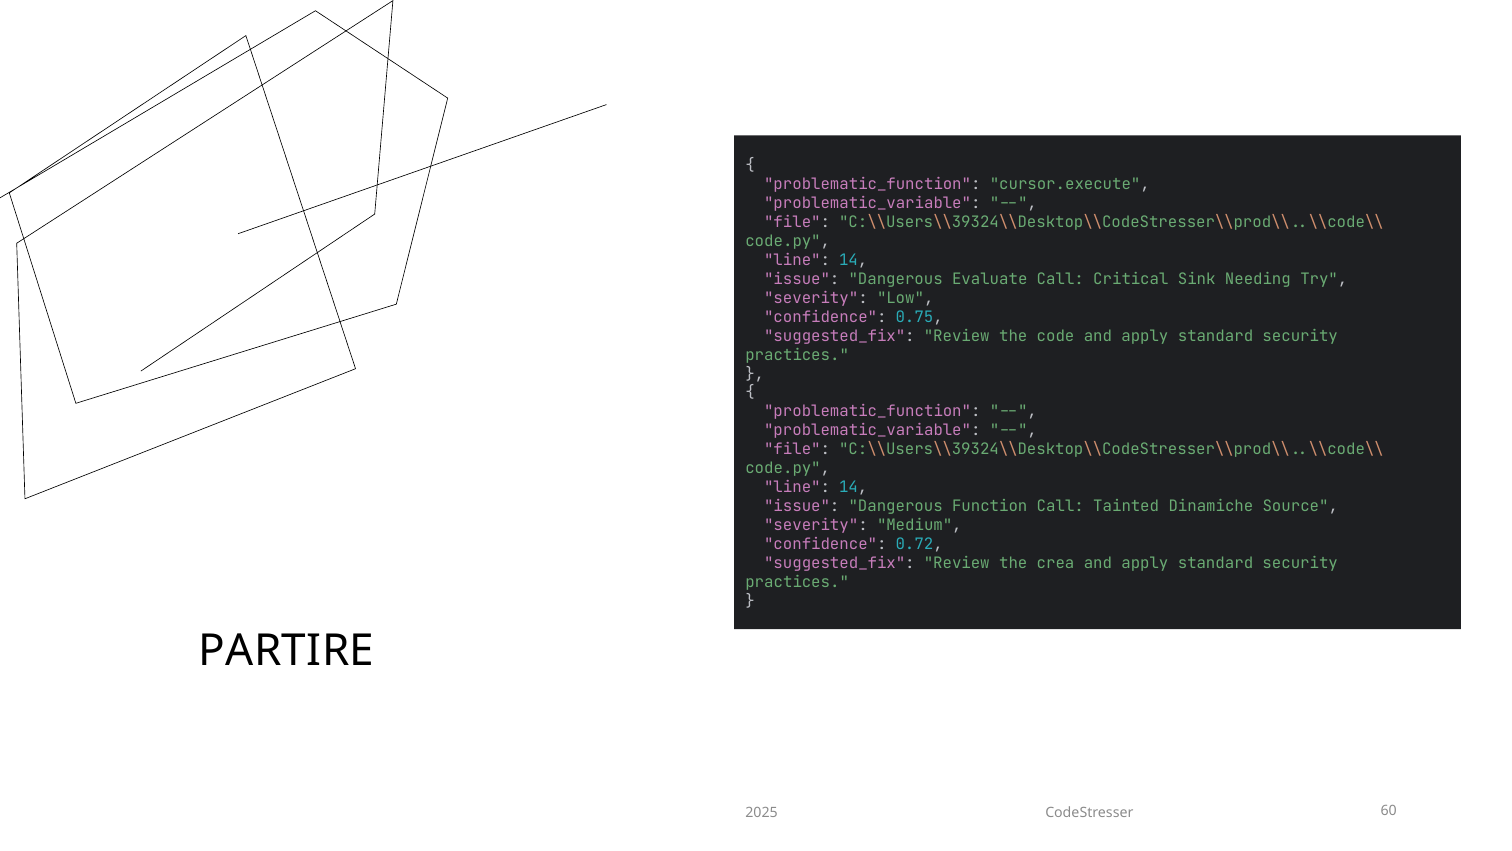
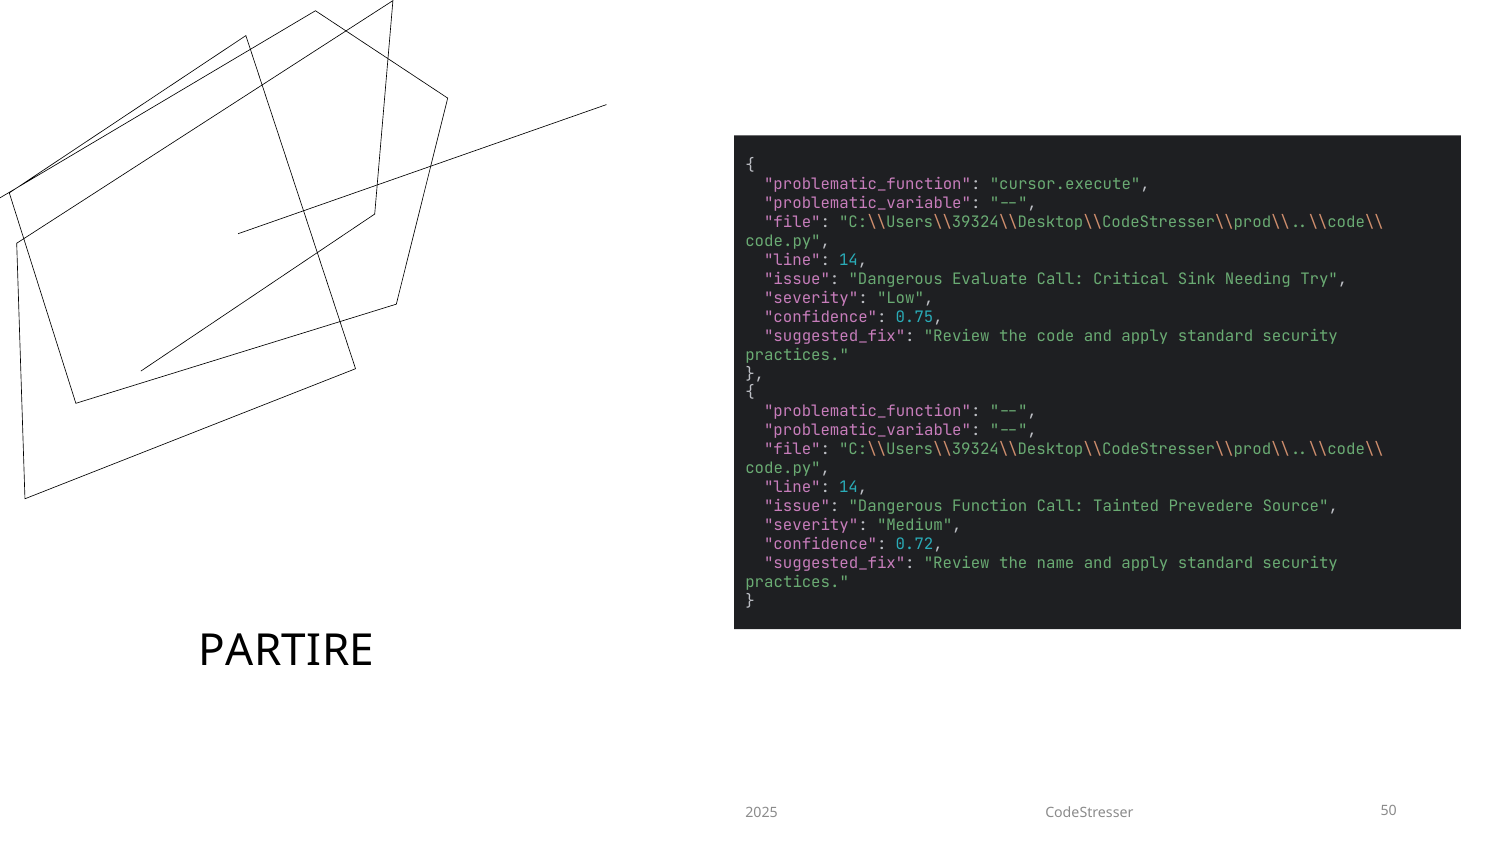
Dinamiche: Dinamiche -> Prevedere (1211, 506)
crea: crea -> name (1056, 563)
60: 60 -> 50 (1389, 811)
